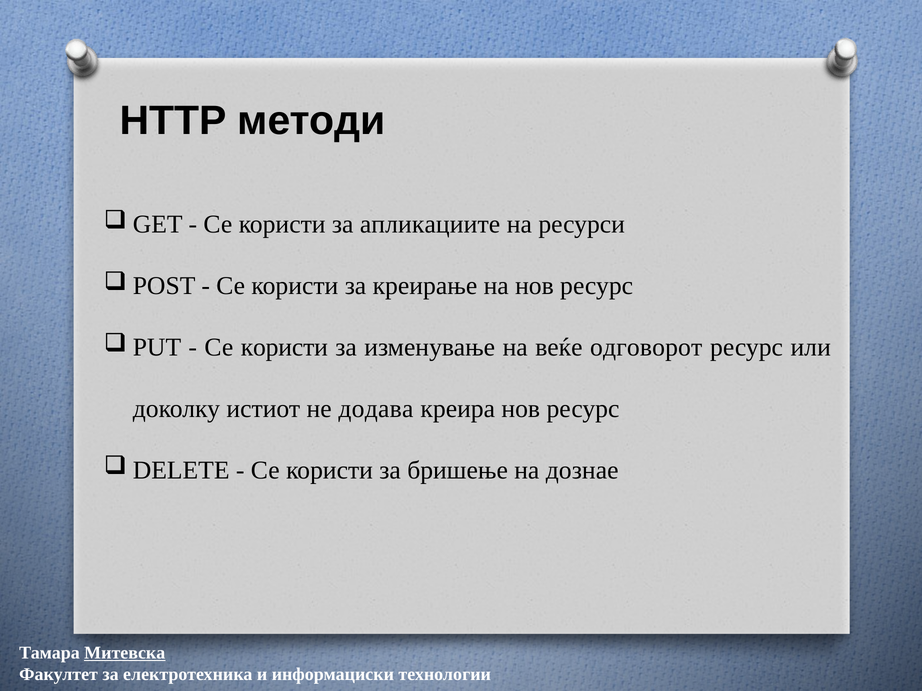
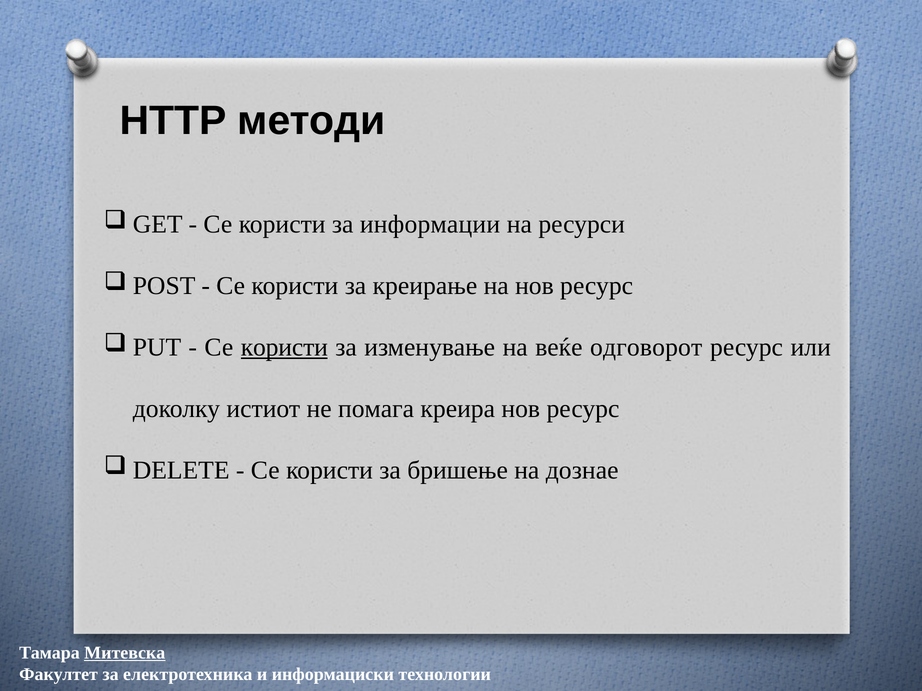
апликациите: апликациите -> информации (430, 225)
користи underline: none -> present (284, 347)
додава: додава -> помага (376, 409)
